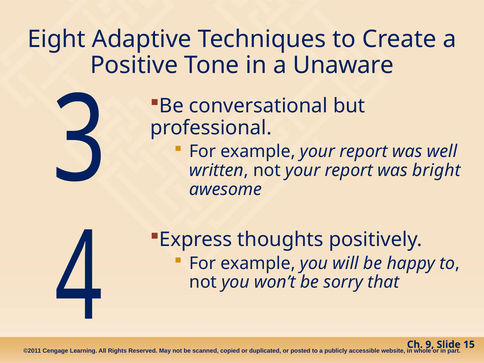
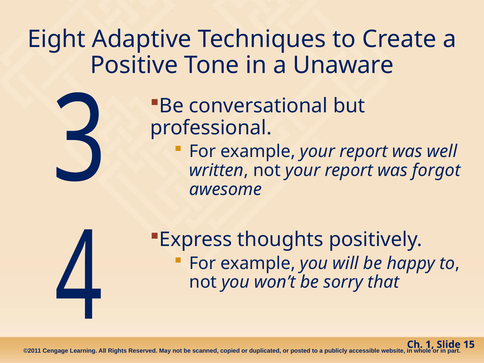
bright: bright -> forgot (436, 170)
9: 9 -> 1 (430, 345)
